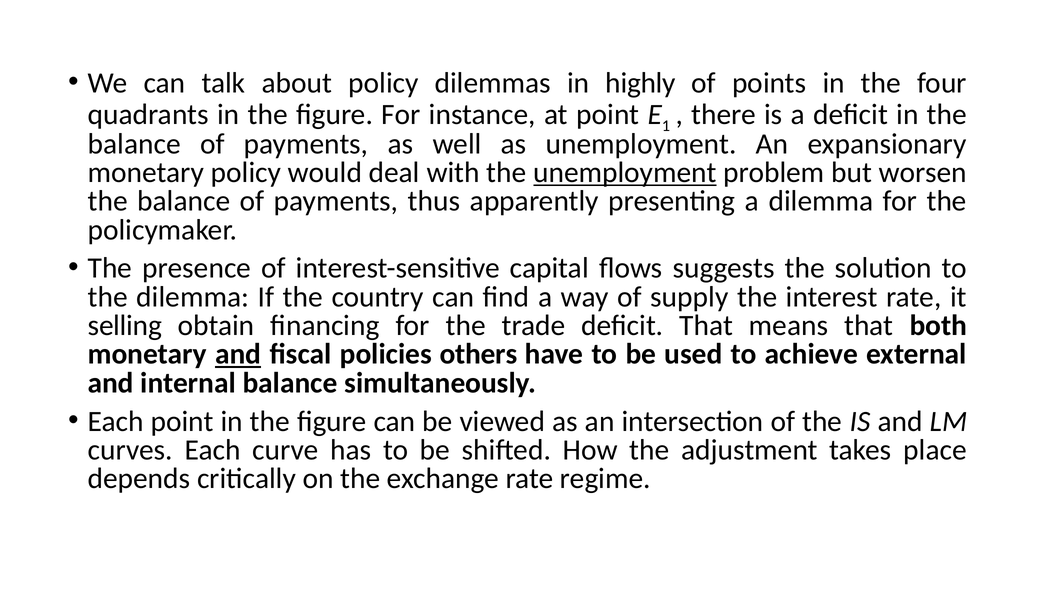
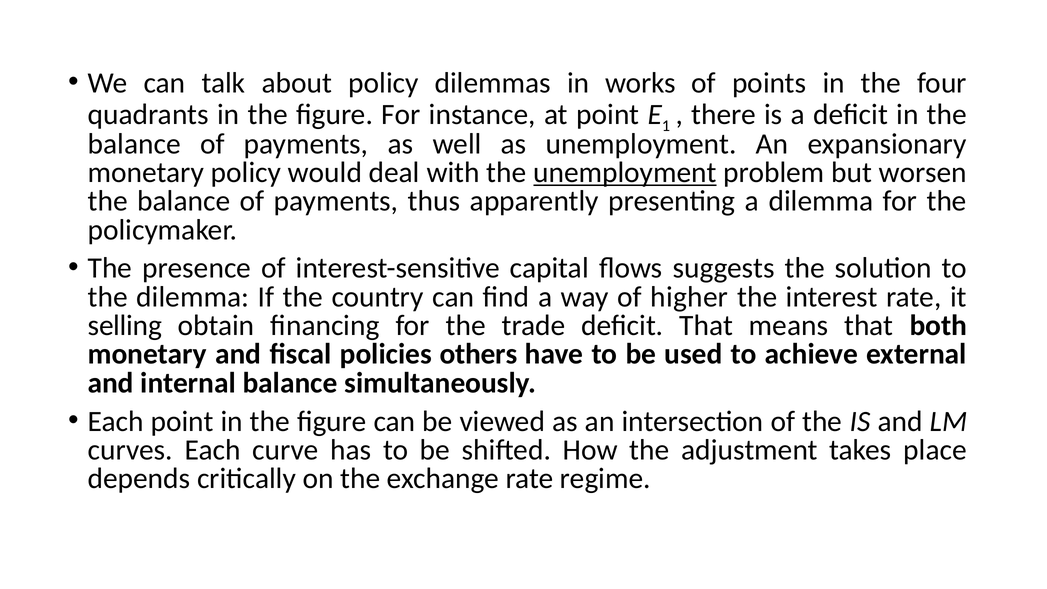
highly: highly -> works (641, 83)
supply: supply -> higher (689, 297)
and underline: present -> none (238, 354)
